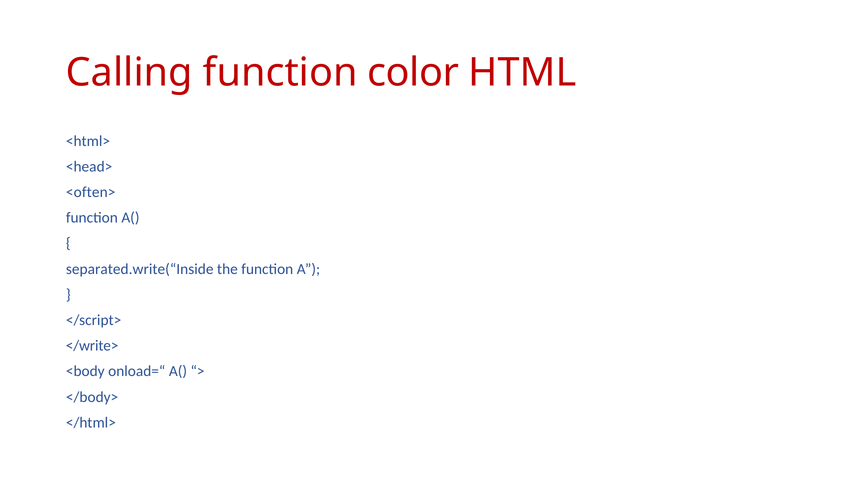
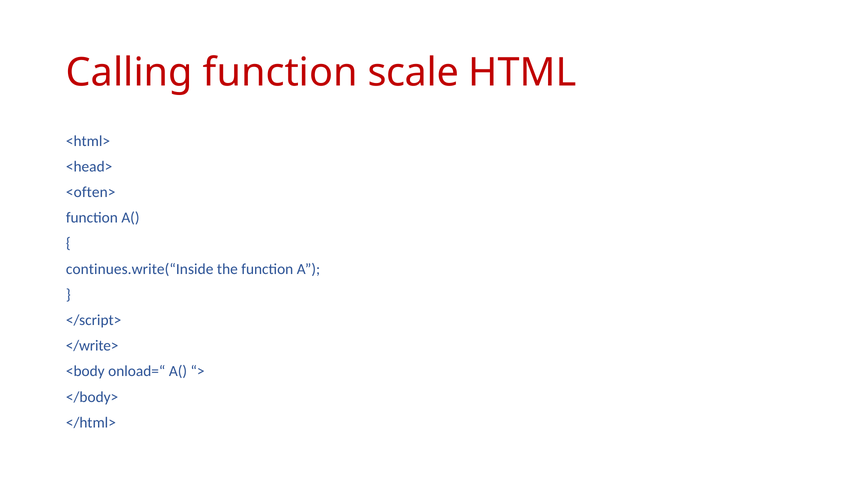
color: color -> scale (413, 73)
separated.write(“Inside: separated.write(“Inside -> continues.write(“Inside (140, 269)
